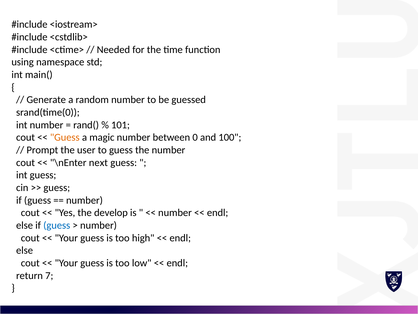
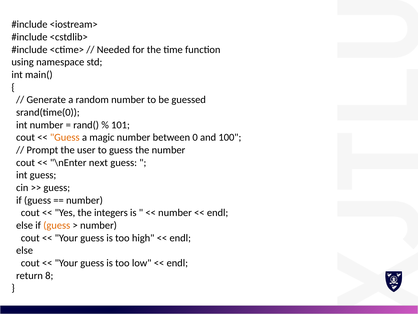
develop: develop -> integers (111, 212)
guess colour: blue -> orange (57, 225)
7: 7 -> 8 (49, 275)
